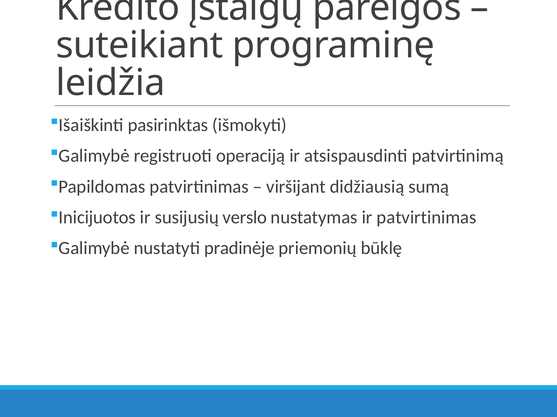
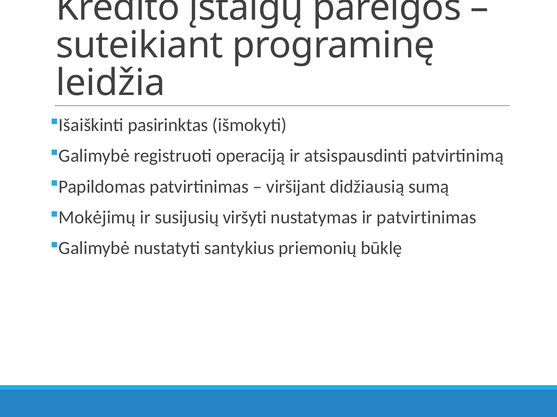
Inicijuotos: Inicijuotos -> Mokėjimų (97, 218)
verslo: verslo -> viršyti (245, 218)
pradinėje: pradinėje -> santykius (239, 249)
